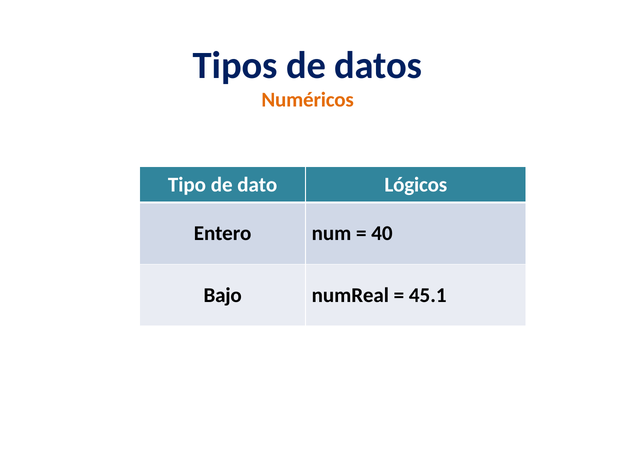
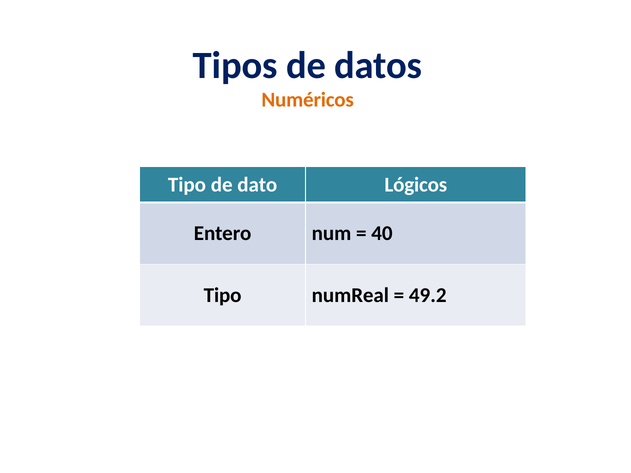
Bajo: Bajo -> Tipo (223, 295)
45.1: 45.1 -> 49.2 (428, 295)
